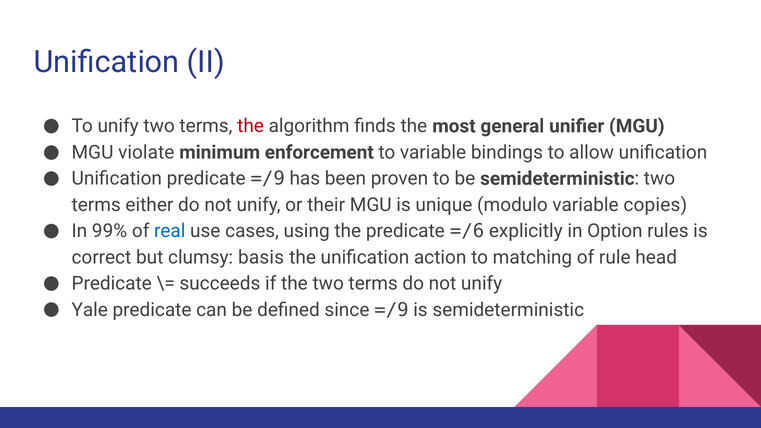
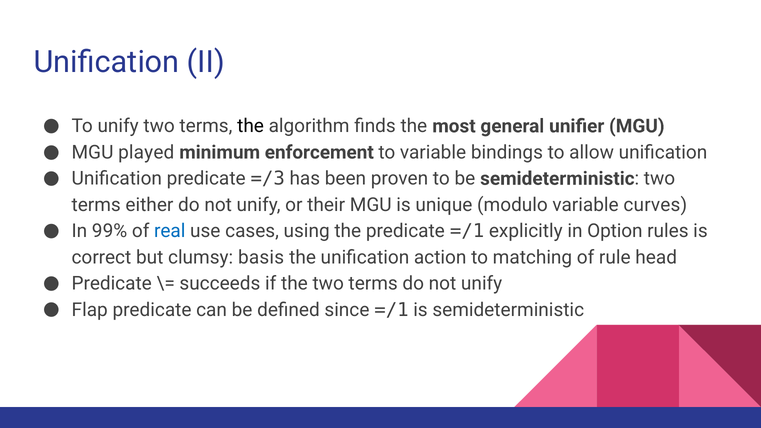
the colour: red -> black (251, 126)
violate: violate -> played (146, 152)
predicate =/9: =/9 -> =/3 (268, 179)
copies: copies -> curves (655, 205)
predicate =/6: =/6 -> =/1 (467, 231)
Yale: Yale -> Flap (90, 310)
since =/9: =/9 -> =/1 (392, 310)
